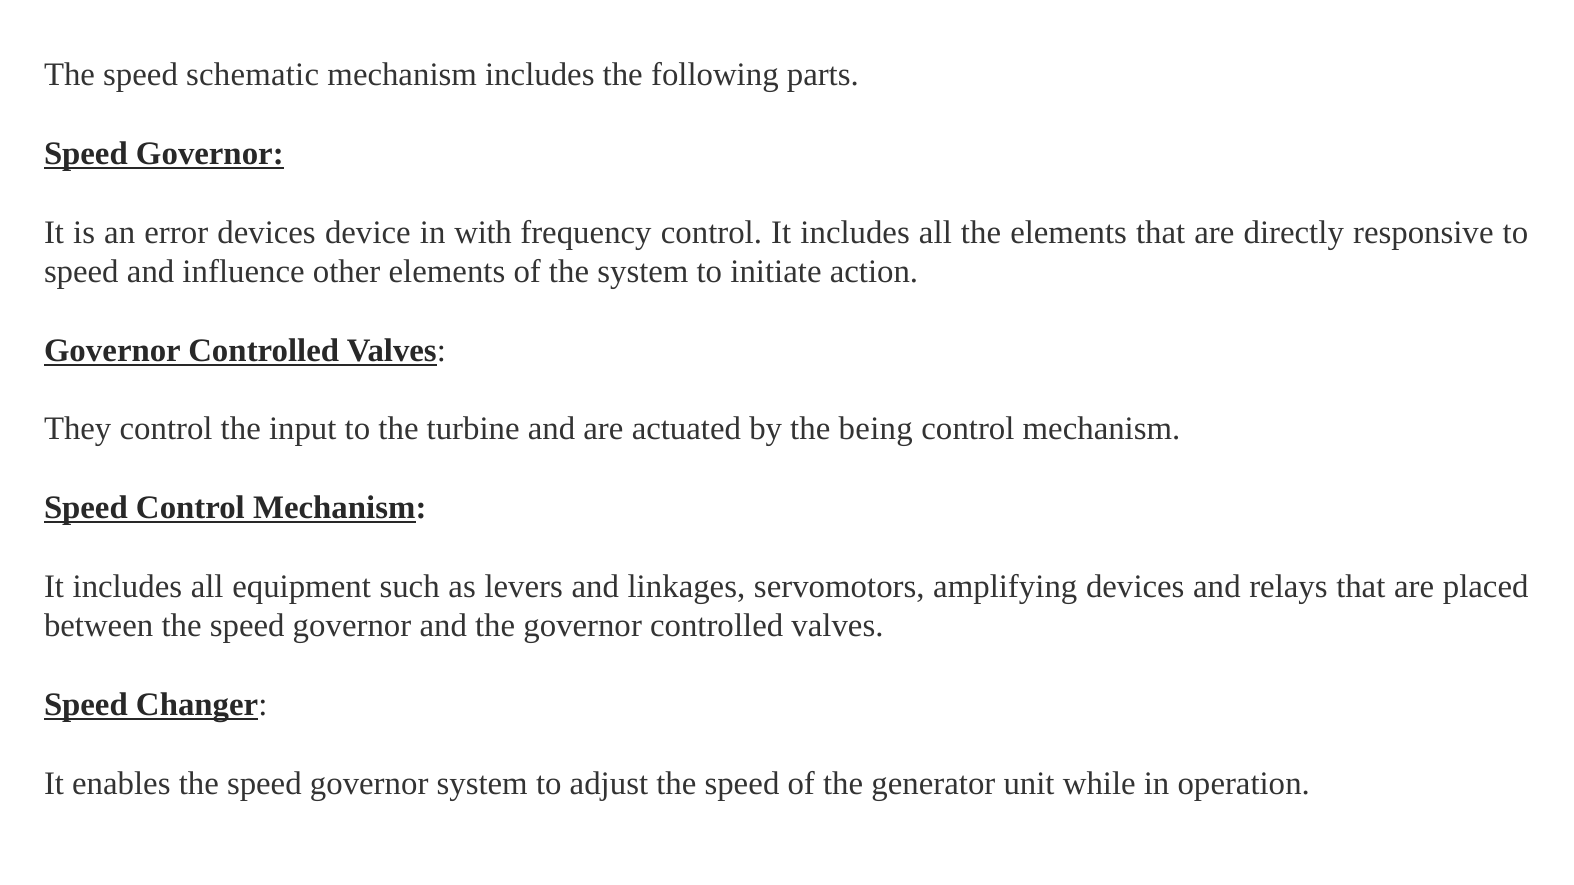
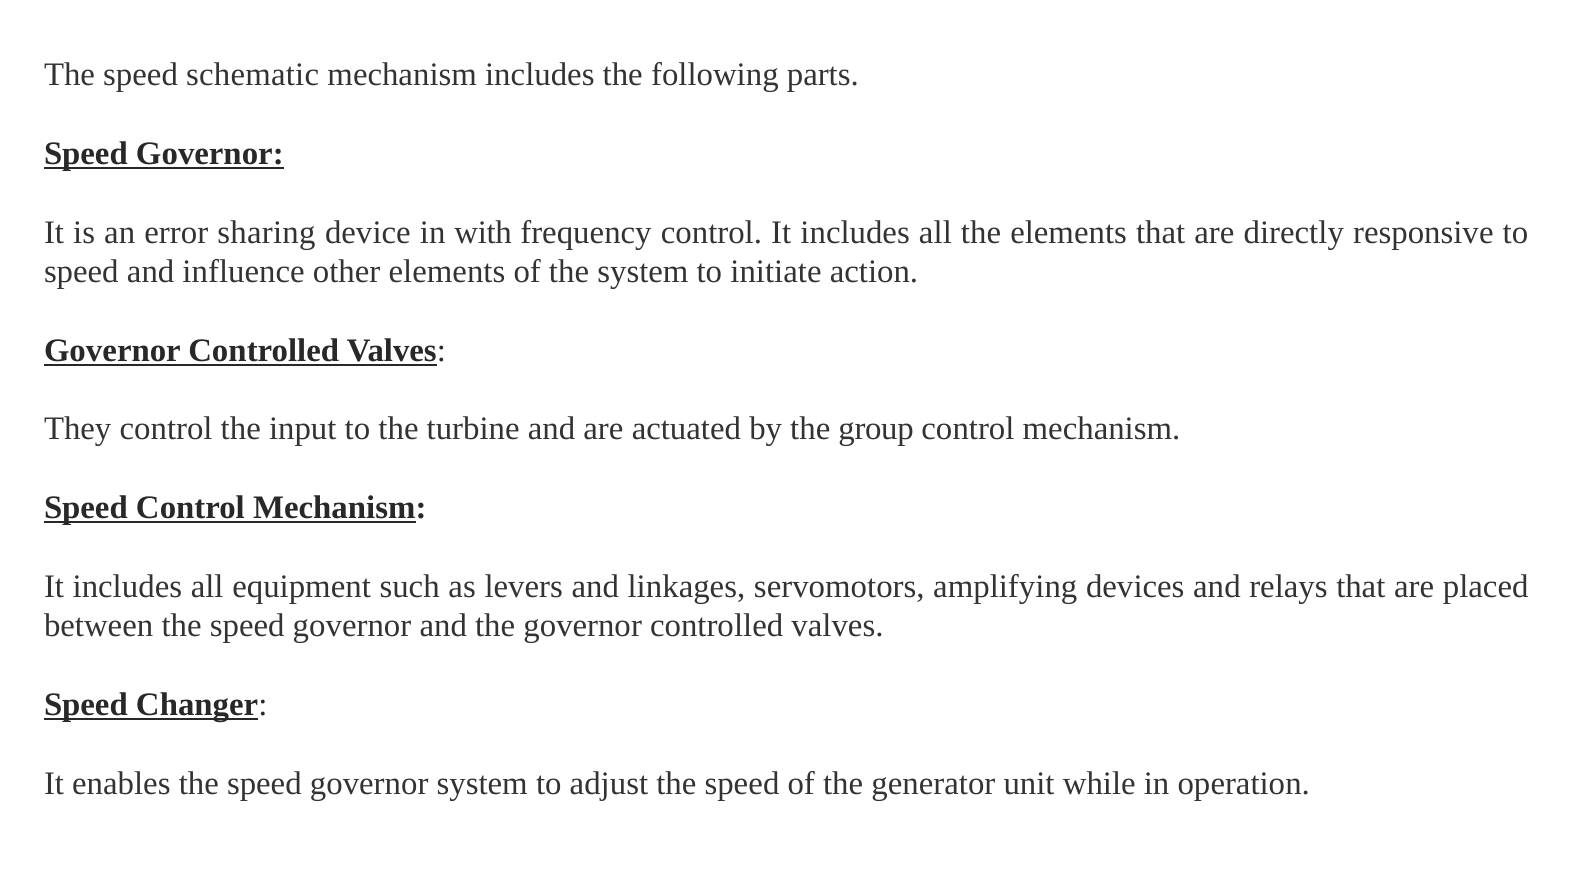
error devices: devices -> sharing (266, 232)
being: being -> group (876, 429)
